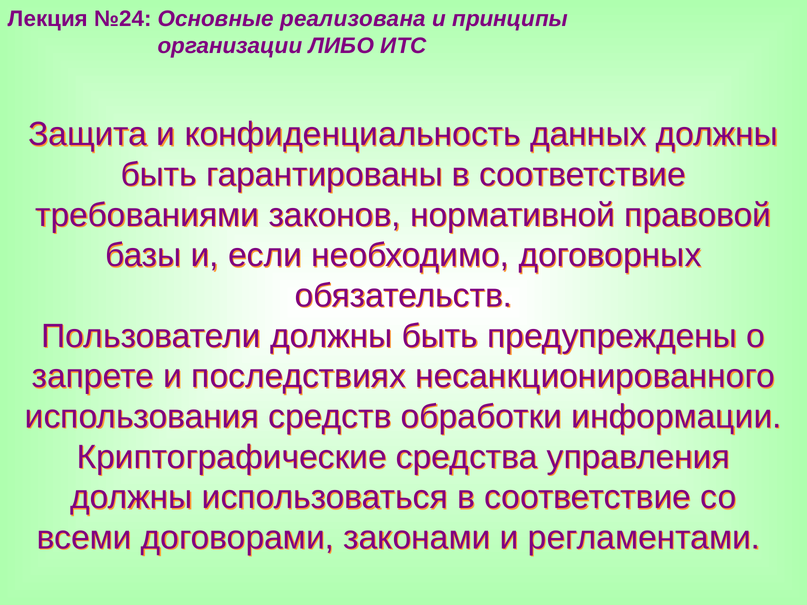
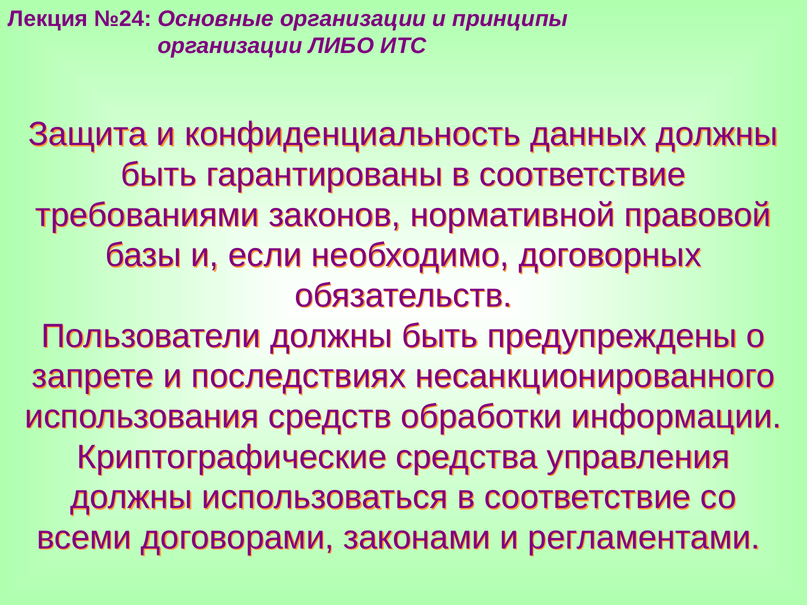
Основные реализована: реализована -> организации (353, 19)
